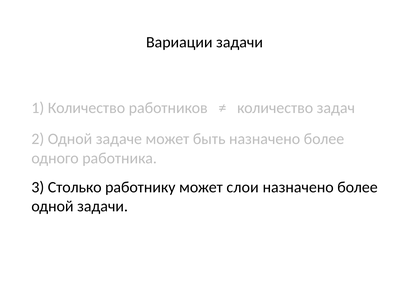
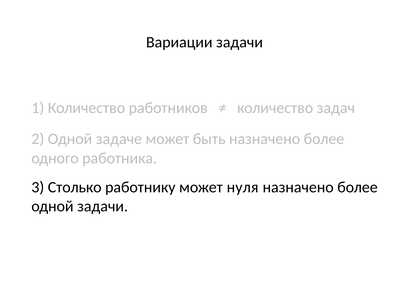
слои: слои -> нуля (243, 188)
